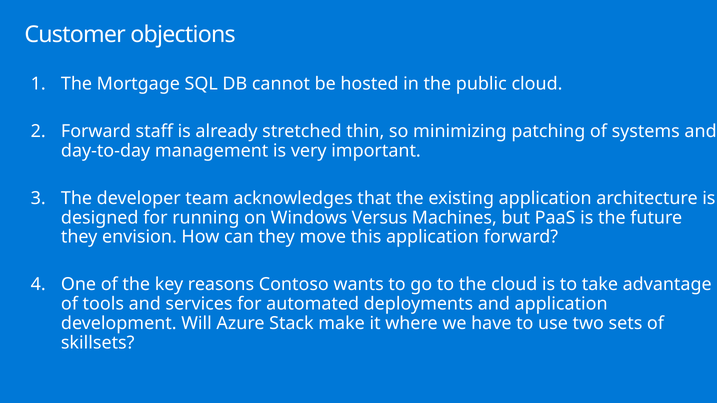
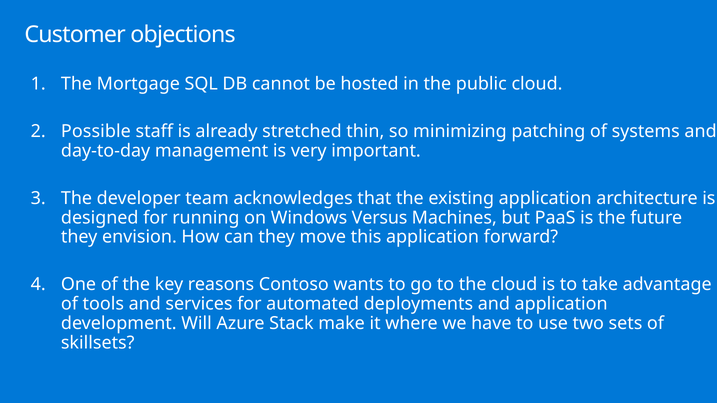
Forward: Forward -> Possible (96, 131)
